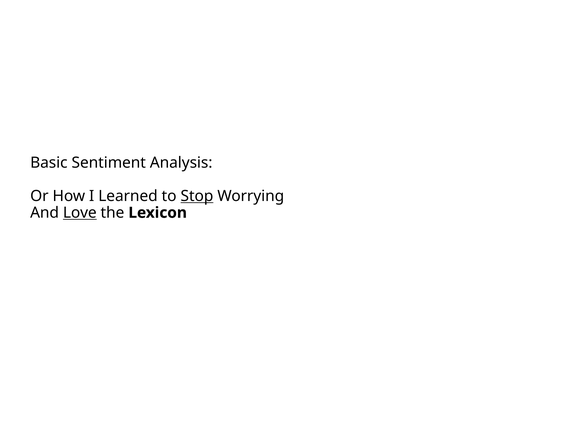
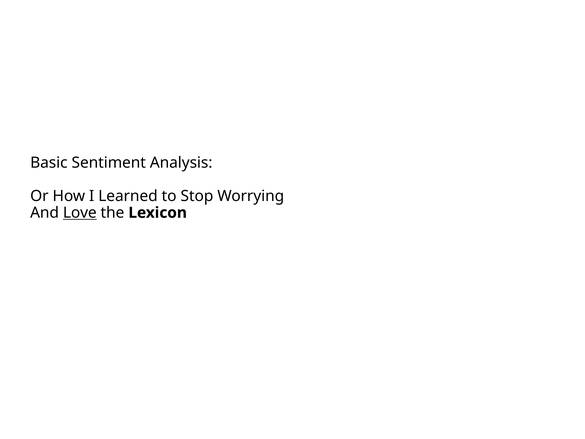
Stop underline: present -> none (197, 196)
